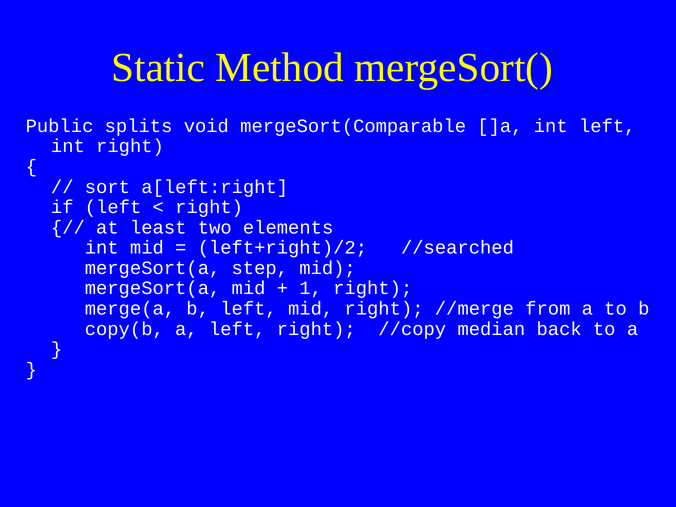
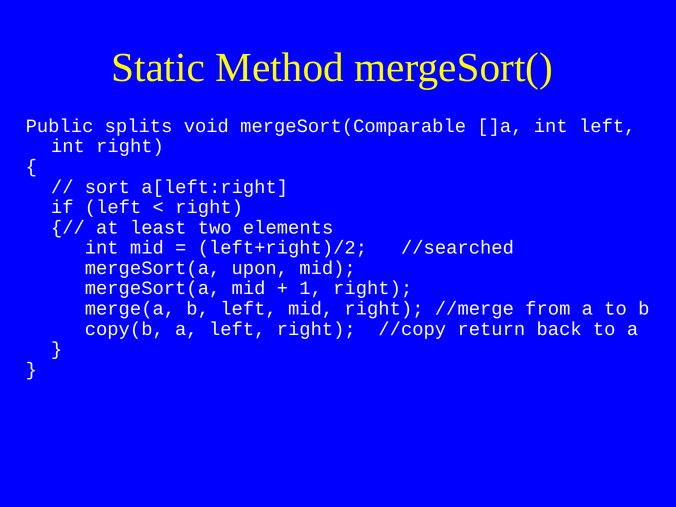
step: step -> upon (260, 268)
median: median -> return (491, 329)
